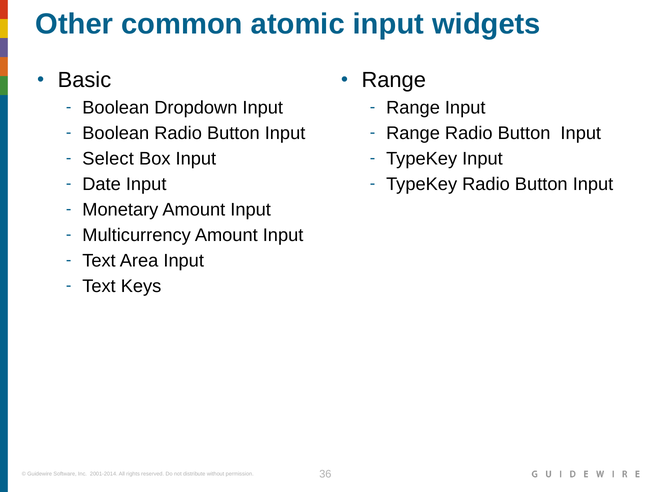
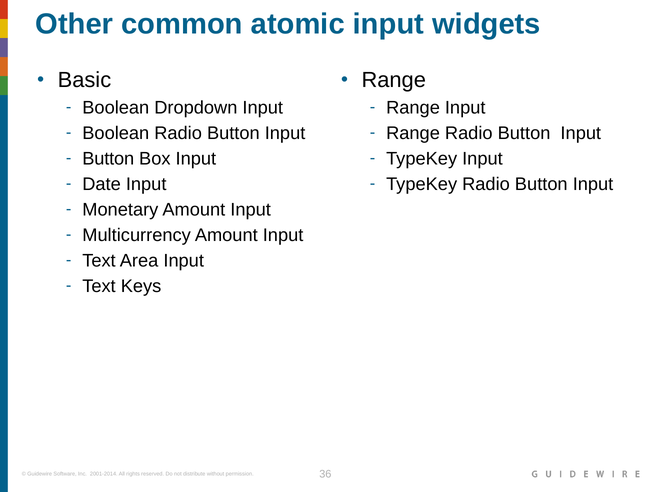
Select: Select -> Button (108, 159)
